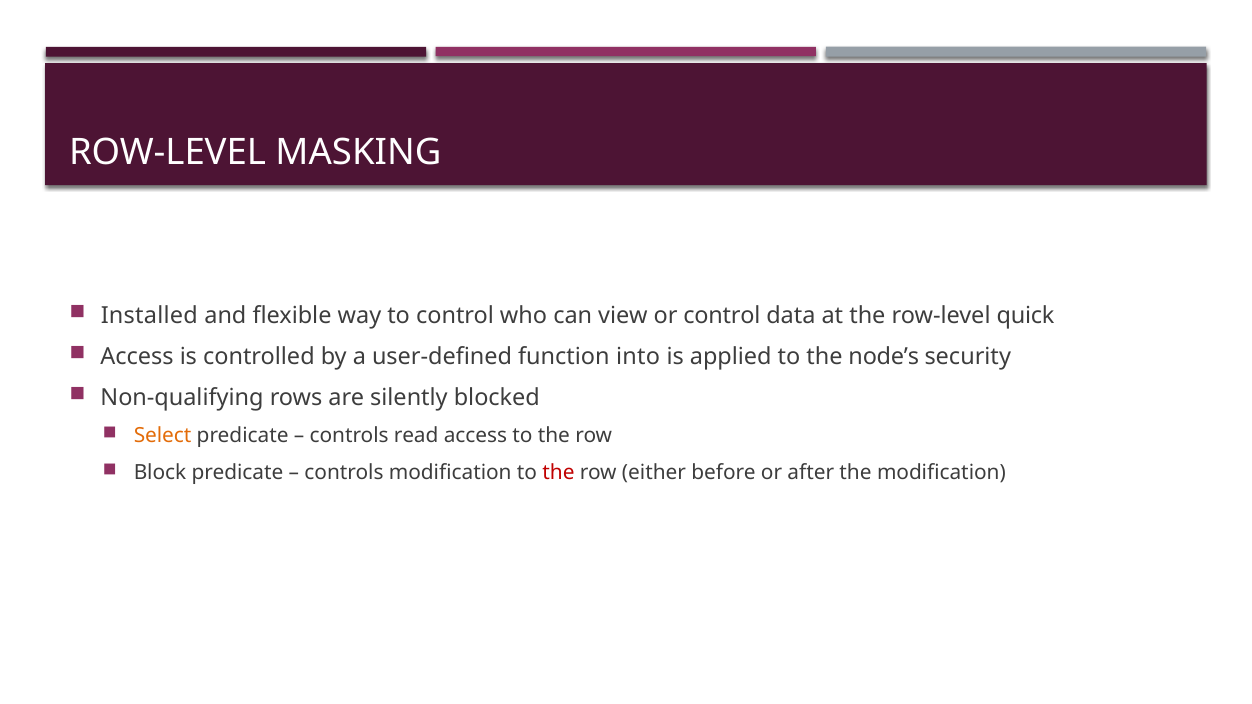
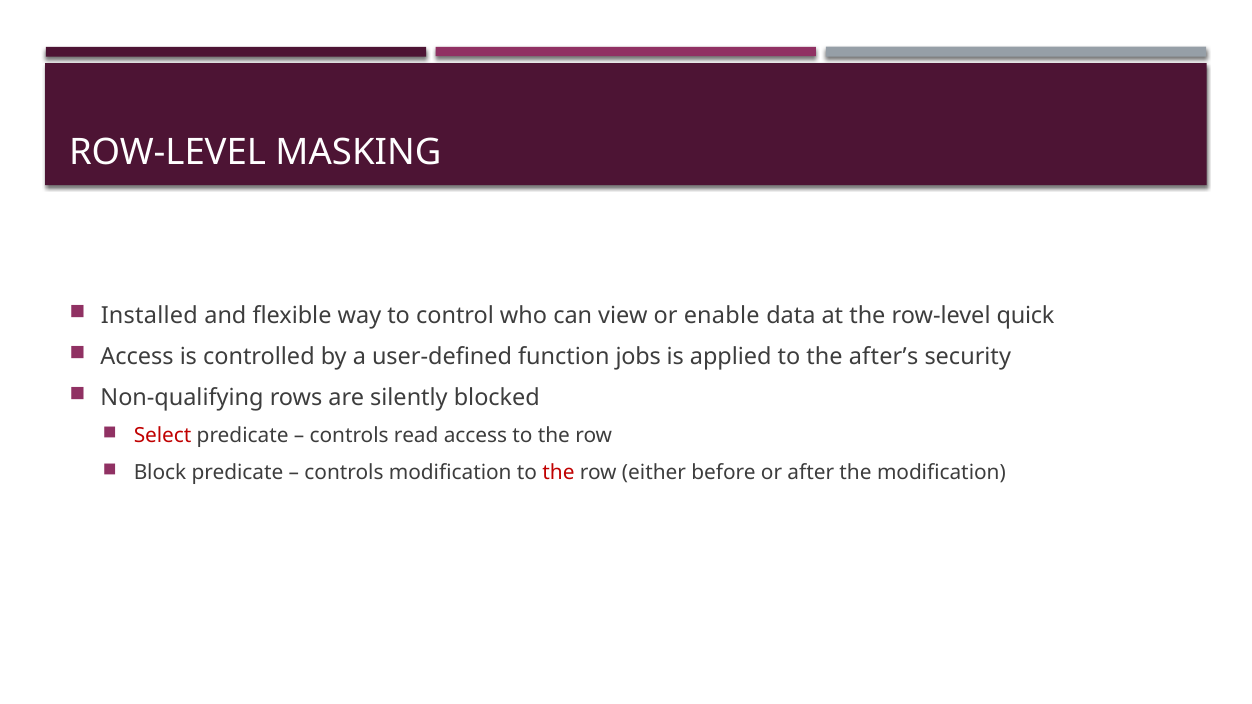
or control: control -> enable (722, 316)
into: into -> jobs (638, 357)
node’s: node’s -> after’s (884, 357)
Select colour: orange -> red (163, 436)
